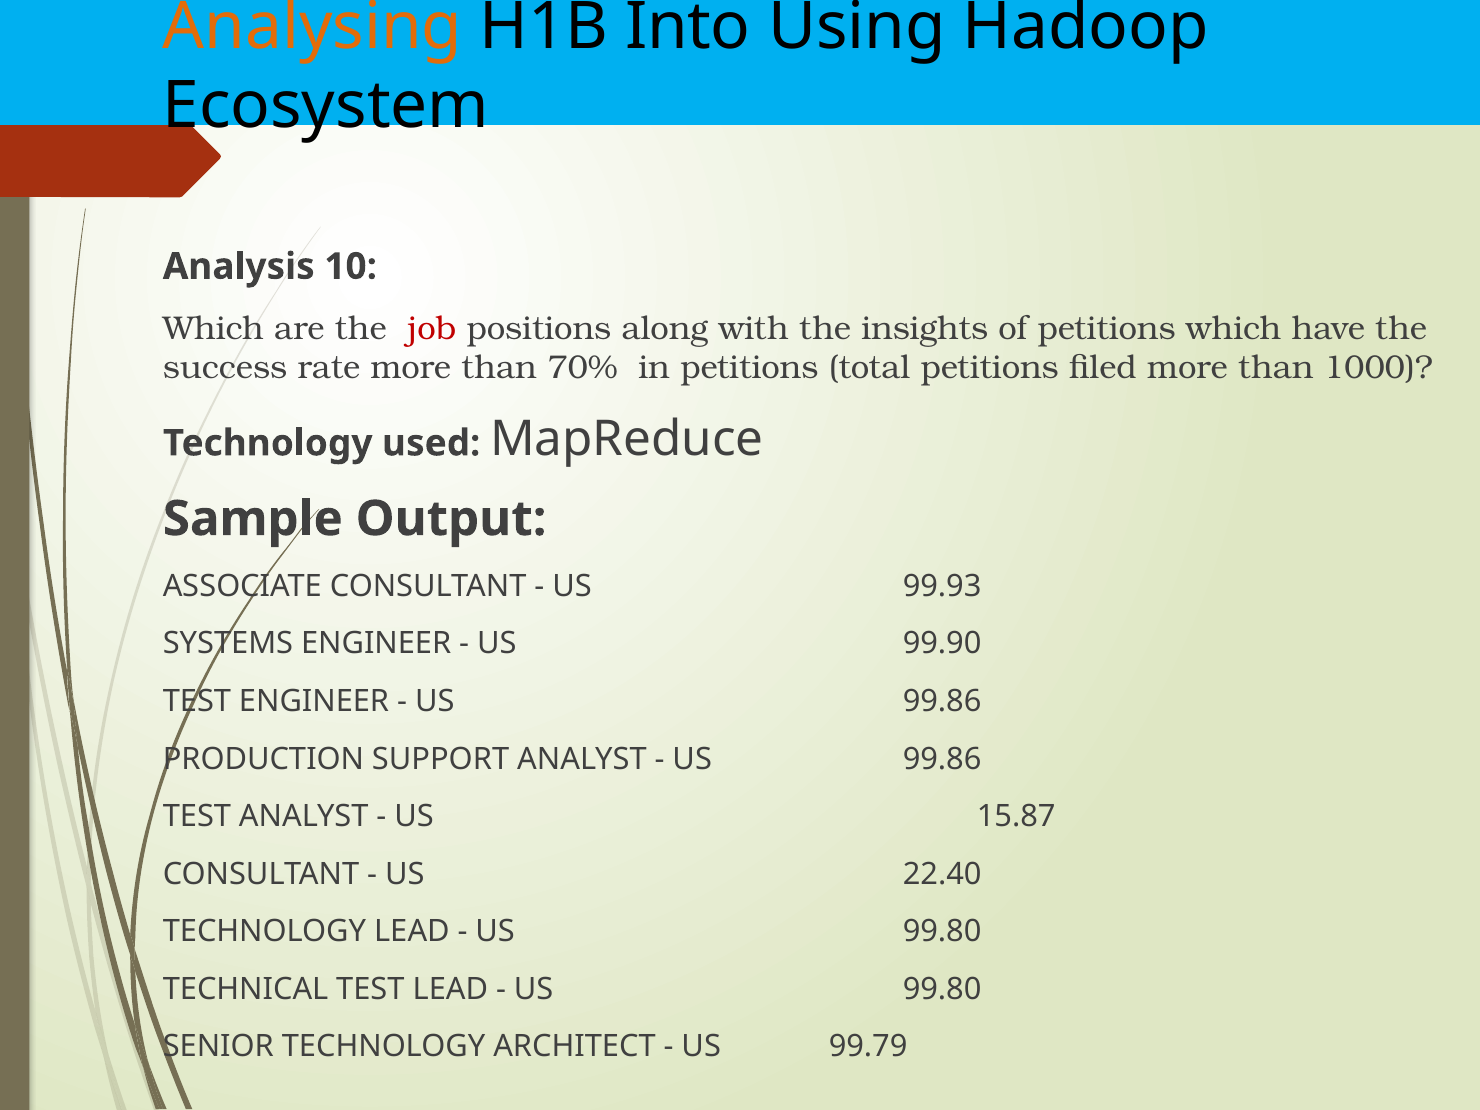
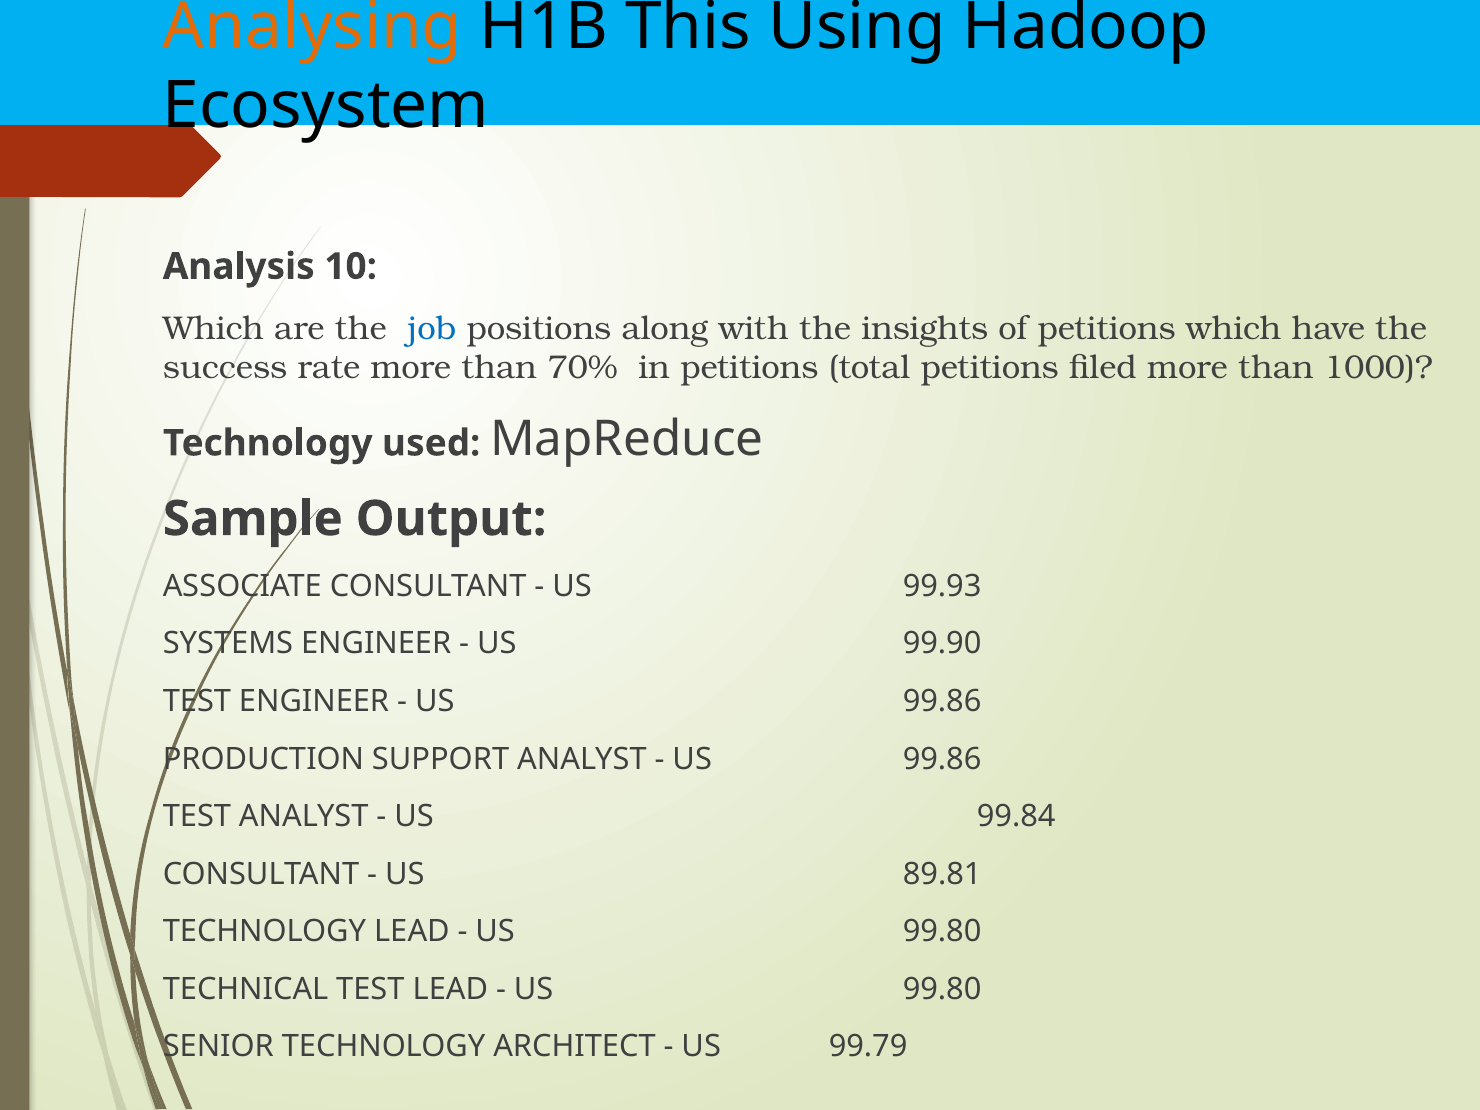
Into: Into -> This (688, 27)
job colour: red -> blue (432, 329)
15.87: 15.87 -> 99.84 (1016, 817)
22.40: 22.40 -> 89.81 (942, 874)
